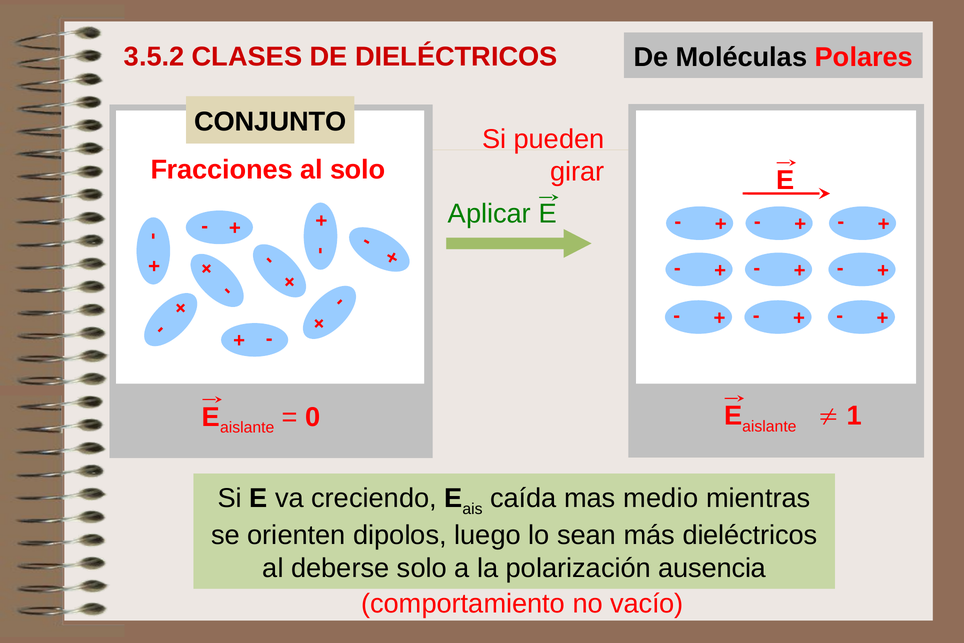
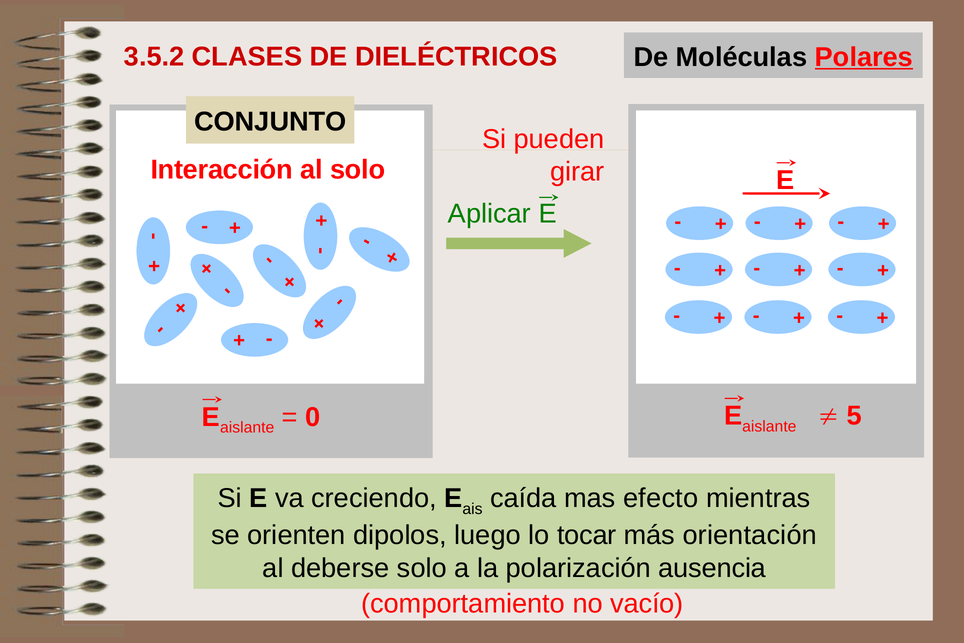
Polares underline: none -> present (864, 57)
Fracciones: Fracciones -> Interacción (222, 170)
1: 1 -> 5 (854, 416)
medio: medio -> efecto (661, 498)
sean: sean -> tocar (587, 535)
más dieléctricos: dieléctricos -> orientación (750, 535)
